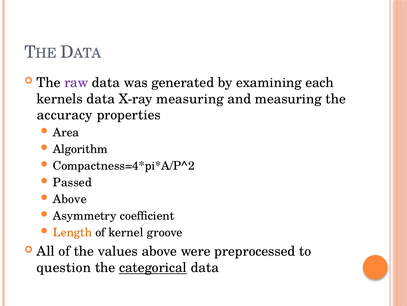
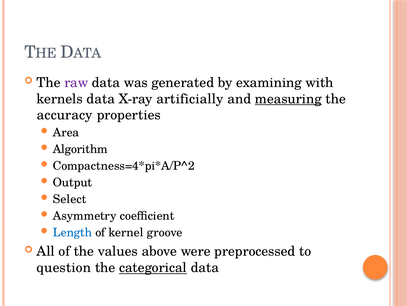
each: each -> with (320, 82)
X-ray measuring: measuring -> artificially (190, 99)
measuring underline: none -> present (288, 99)
Passed: Passed -> Output (73, 182)
Above: Above -> Select (70, 199)
Length colour: orange -> blue (72, 232)
